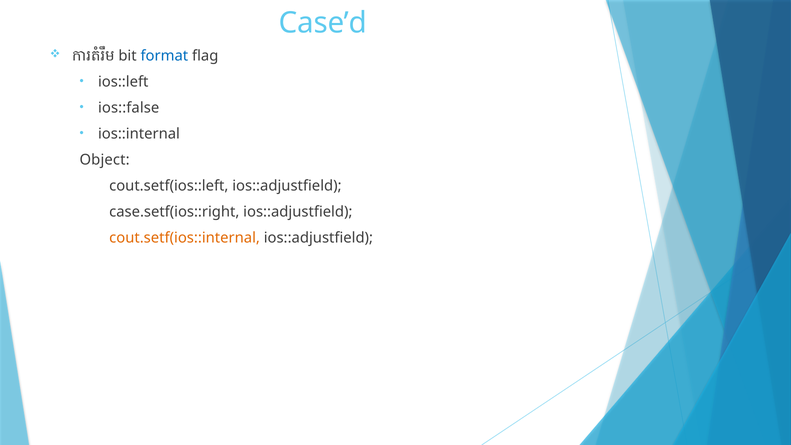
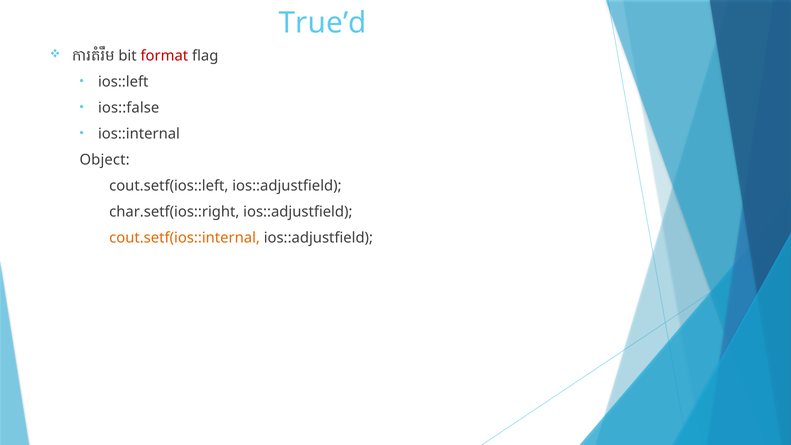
Case’d: Case’d -> True’d (323, 23)
format colour: blue -> red (164, 56)
case.setf(ios::right: case.setf(ios::right -> char.setf(ios::right (174, 212)
